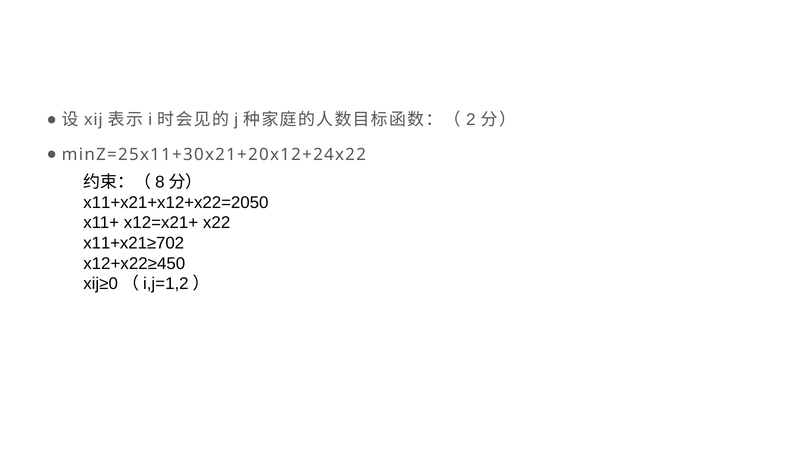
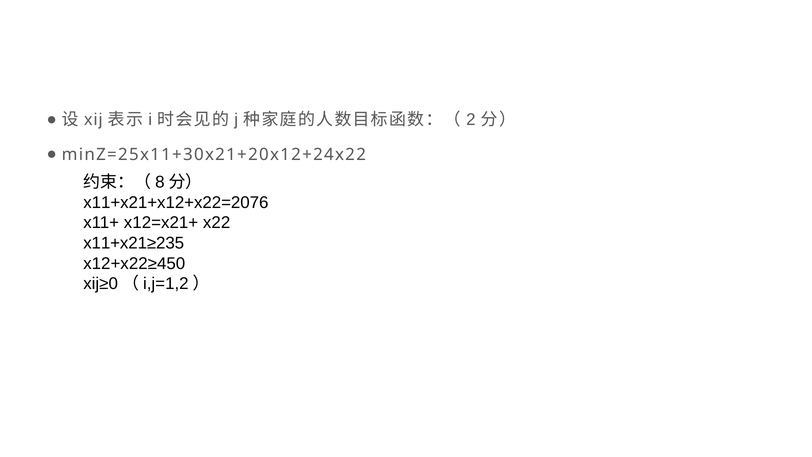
x11+x21+x12+x22=2050: x11+x21+x12+x22=2050 -> x11+x21+x12+x22=2076 (176, 202)
x11+x21≥702: x11+x21≥702 -> x11+x21≥235 (134, 243)
